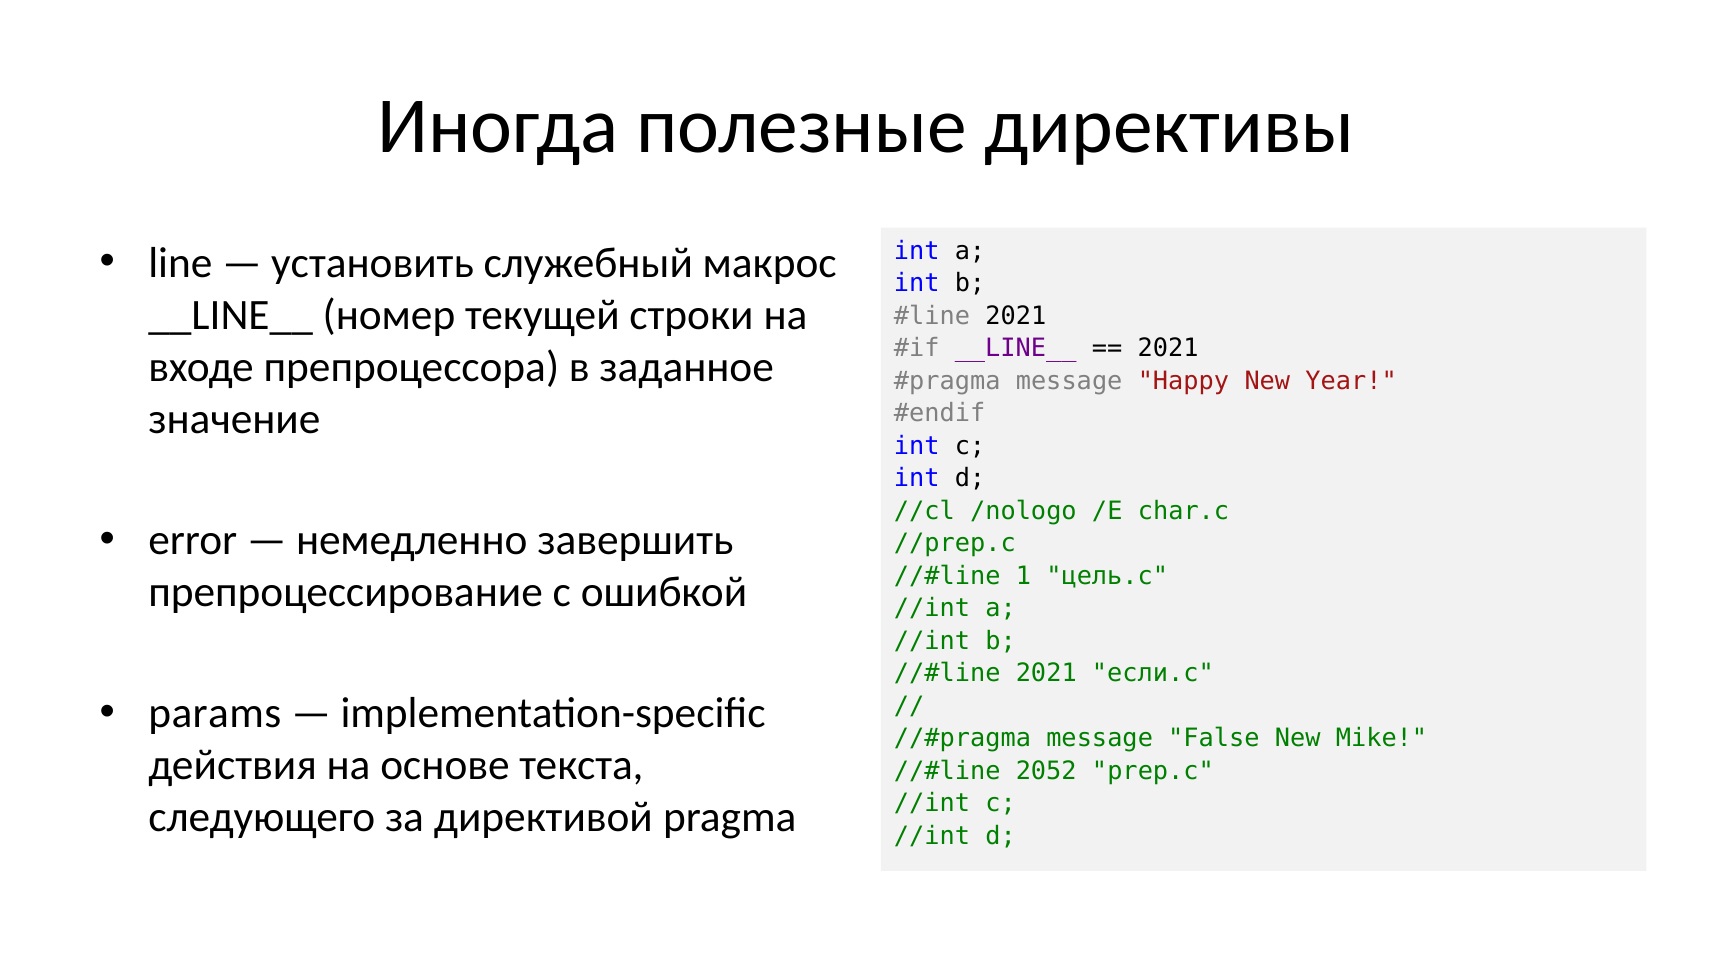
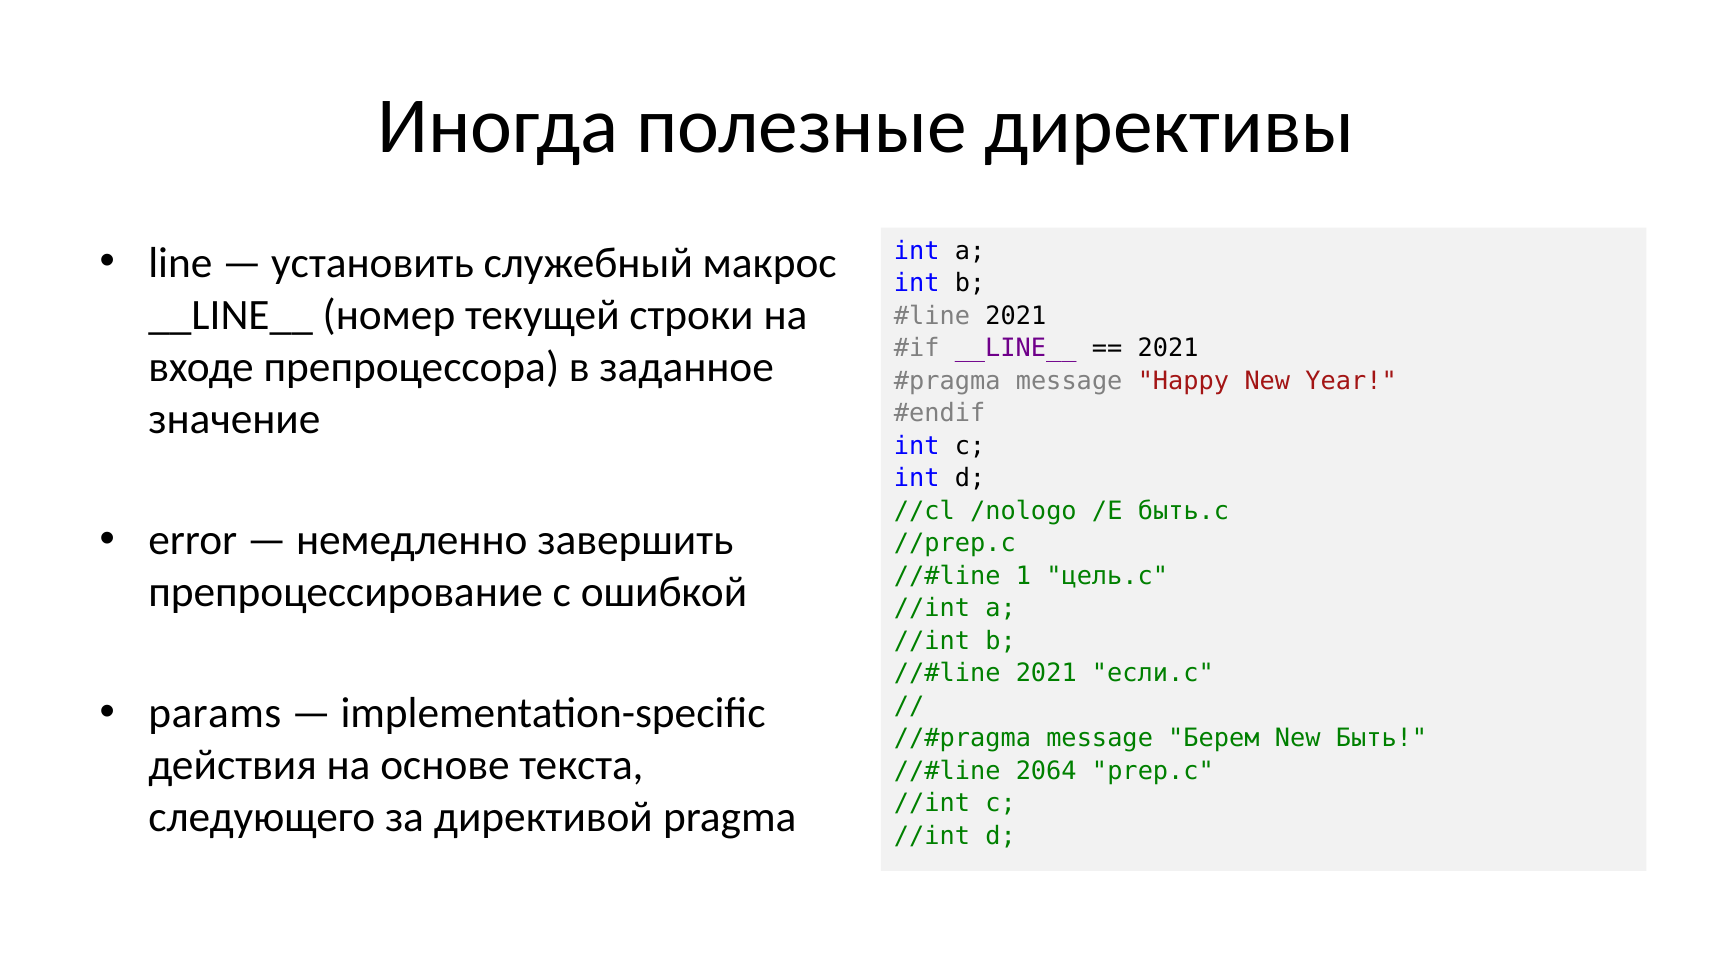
char.c: char.c -> быть.c (1183, 511)
False: False -> Берем (1214, 738)
Mike: Mike -> Быть (1381, 738)
2052: 2052 -> 2064 (1046, 771)
